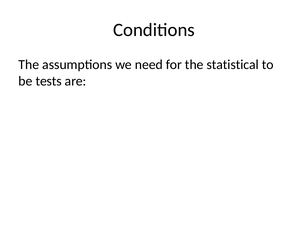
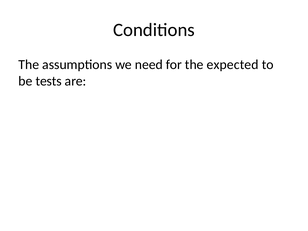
statistical: statistical -> expected (233, 65)
